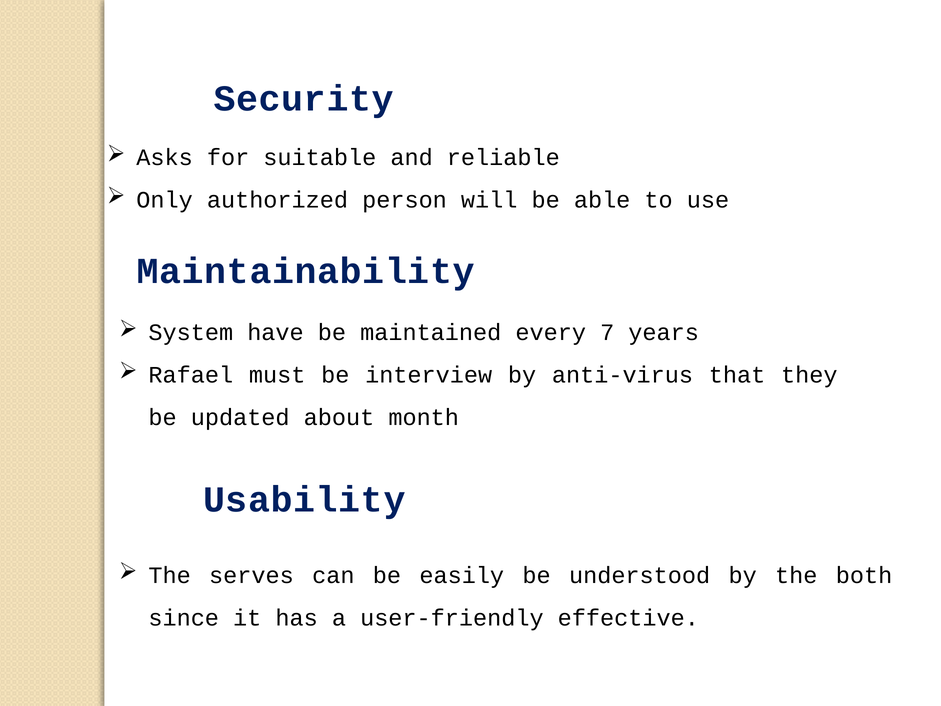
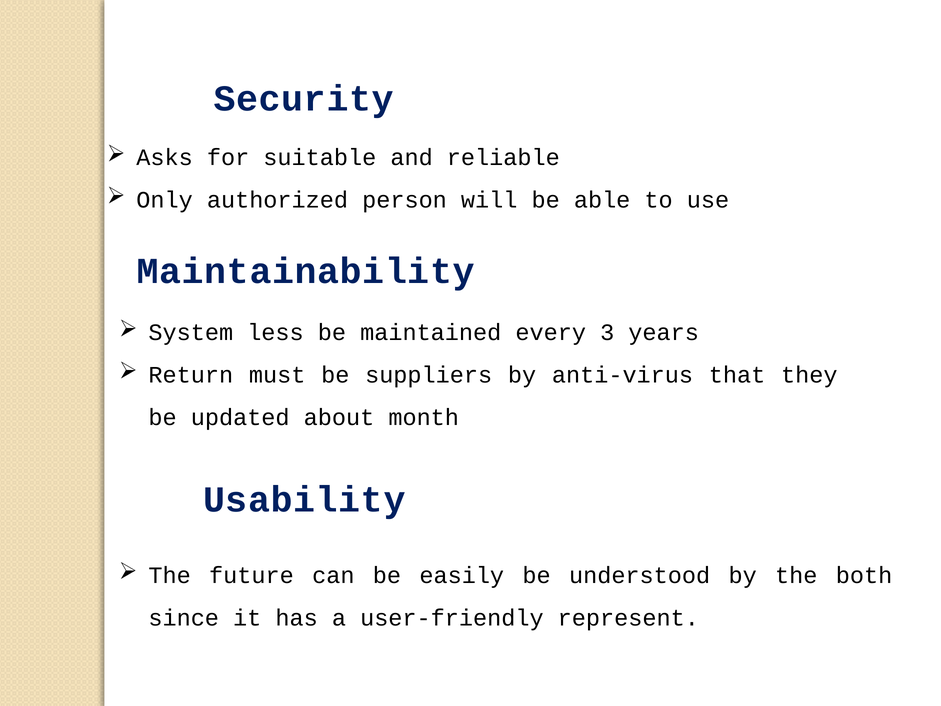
have: have -> less (275, 332)
7: 7 -> 3 (607, 332)
Rafael: Rafael -> Return (191, 375)
interview: interview -> suppliers (429, 375)
serves: serves -> future (251, 575)
effective: effective -> represent (628, 618)
